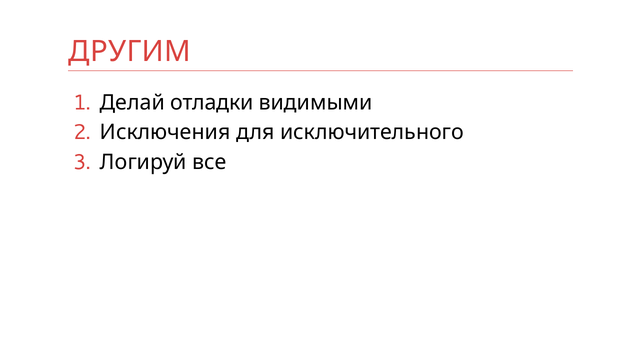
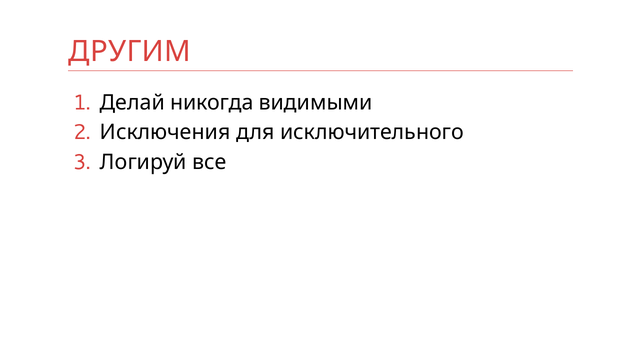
отладки: отладки -> никогда (212, 102)
